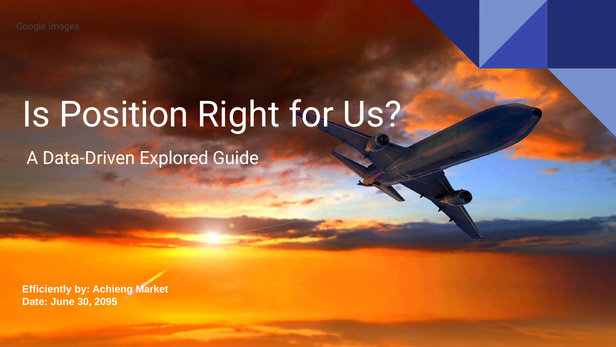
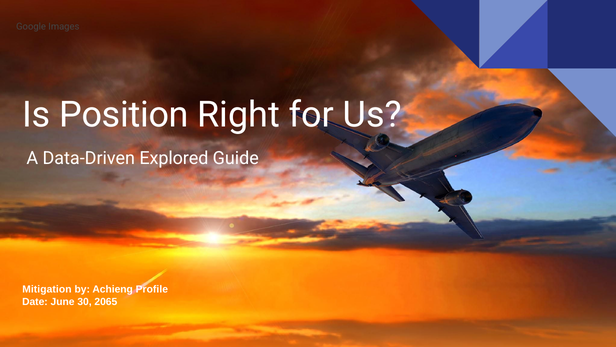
Efficiently: Efficiently -> Mitigation (47, 289)
Market: Market -> Profile (152, 289)
2095: 2095 -> 2065 (106, 301)
